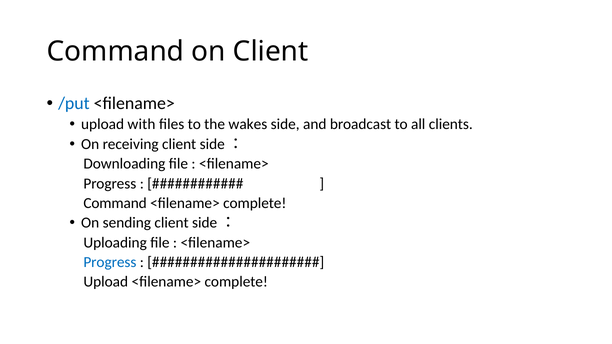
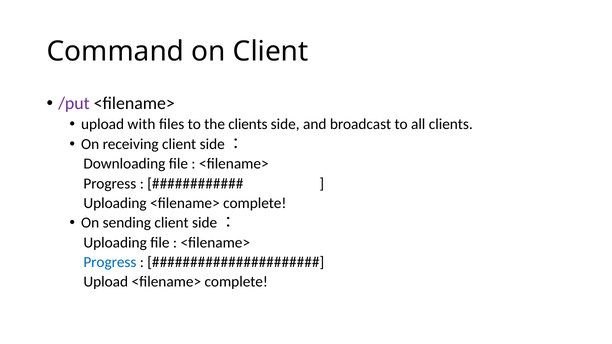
/put colour: blue -> purple (74, 103)
the wakes: wakes -> clients (248, 125)
Command: Command -> Uploading (115, 203)
